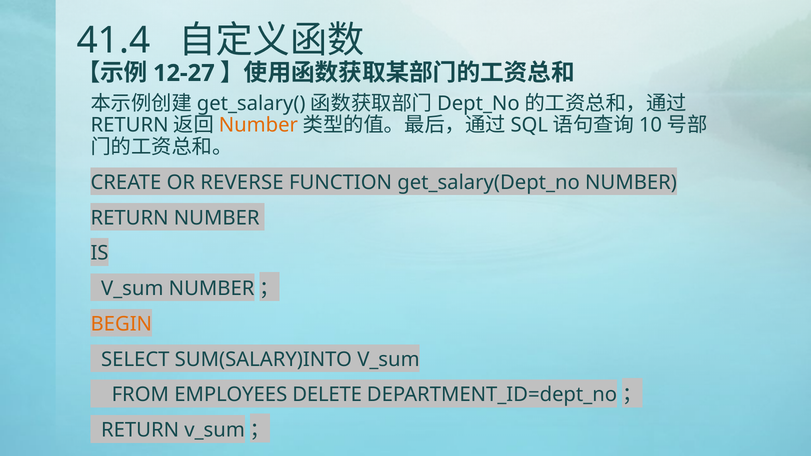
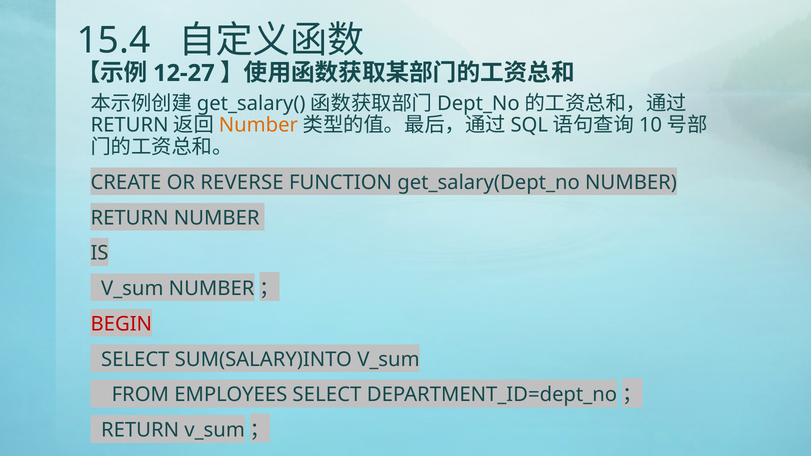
41.4: 41.4 -> 15.4 (113, 40)
BEGIN colour: orange -> red (121, 324)
EMPLOYEES DELETE: DELETE -> SELECT (327, 395)
